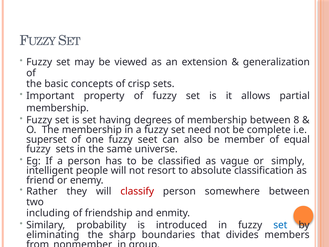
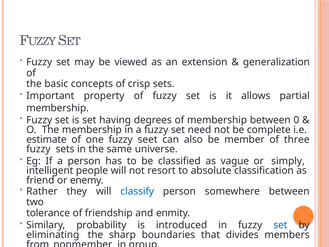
8: 8 -> 0 (296, 120)
superset: superset -> estimate (46, 139)
equal: equal -> three (297, 139)
classify colour: red -> blue (137, 191)
including: including -> tolerance (48, 213)
